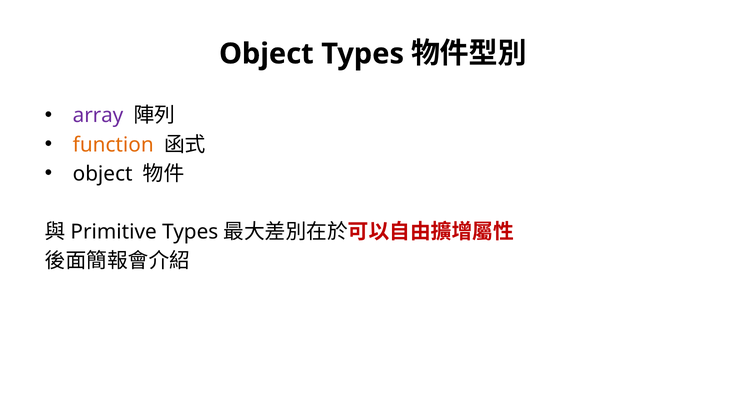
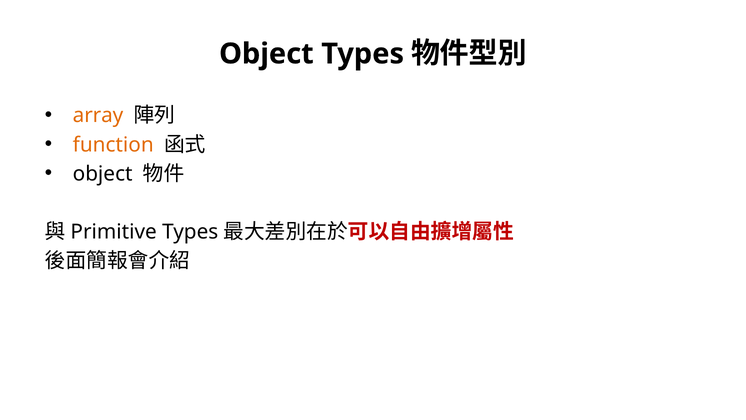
array colour: purple -> orange (98, 116)
